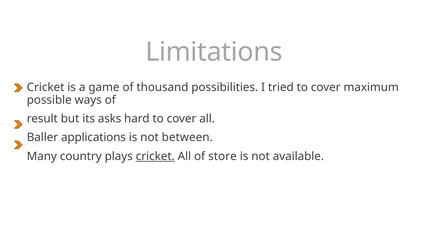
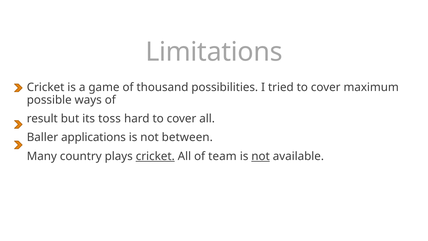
asks: asks -> toss (110, 119)
store: store -> team (222, 156)
not underline: none -> present (261, 156)
